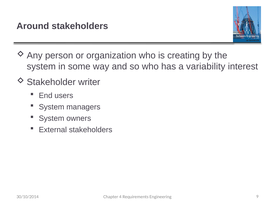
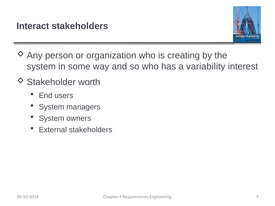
Around: Around -> Interact (33, 26)
writer: writer -> worth (89, 82)
